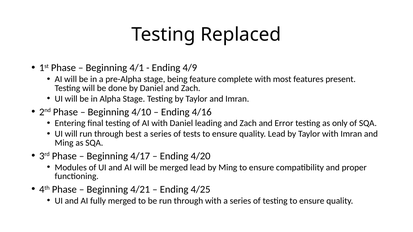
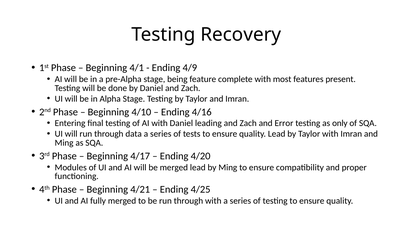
Replaced: Replaced -> Recovery (241, 35)
best: best -> data (134, 134)
